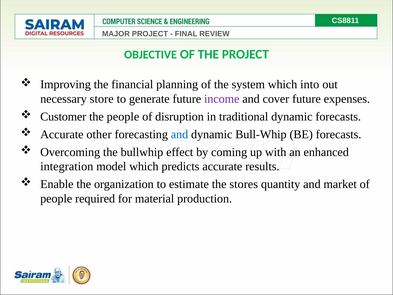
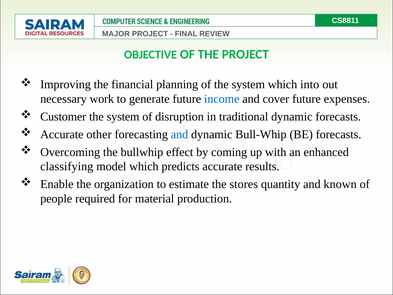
store: store -> work (102, 99)
income colour: purple -> blue (222, 99)
people: people -> system (123, 117)
integration: integration -> classifying (67, 166)
market: market -> known (340, 184)
